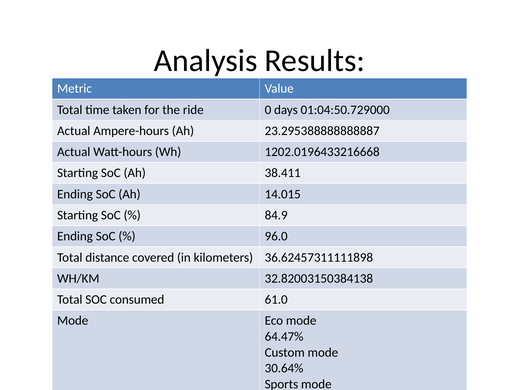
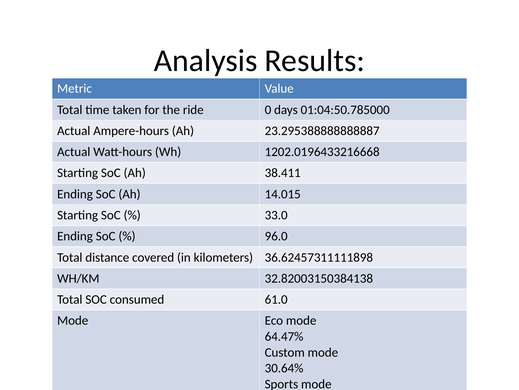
01:04:50.729000: 01:04:50.729000 -> 01:04:50.785000 (345, 110)
84.9: 84.9 -> 33.0 (276, 215)
